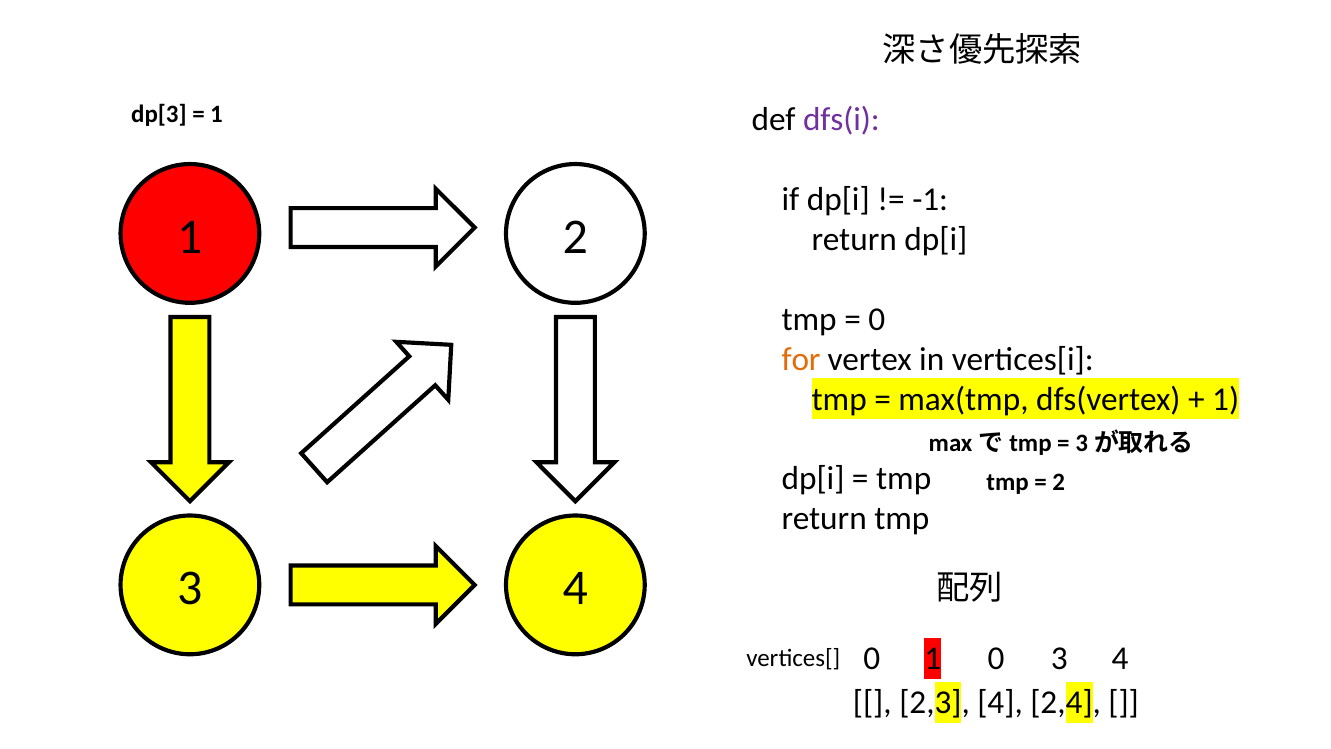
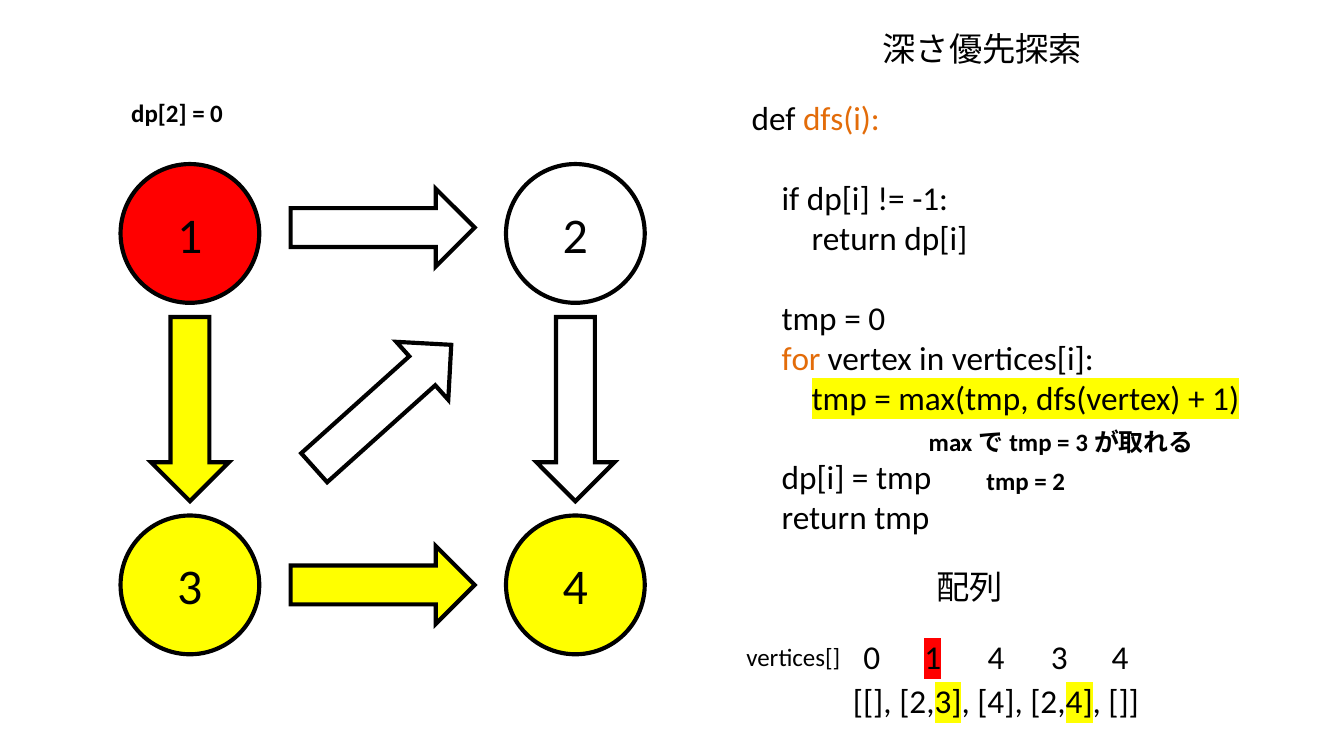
dp[3: dp[3 -> dp[2 (159, 114)
1: 1 -> 0 (217, 114)
dfs(i colour: purple -> orange (841, 119)
1 0: 0 -> 4 (996, 658)
